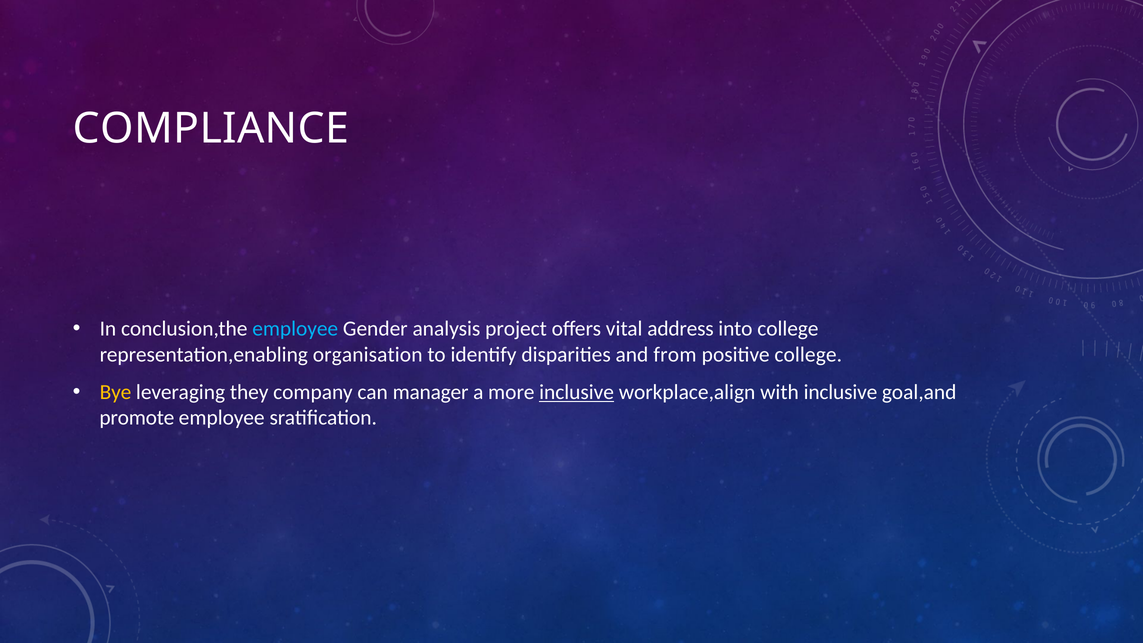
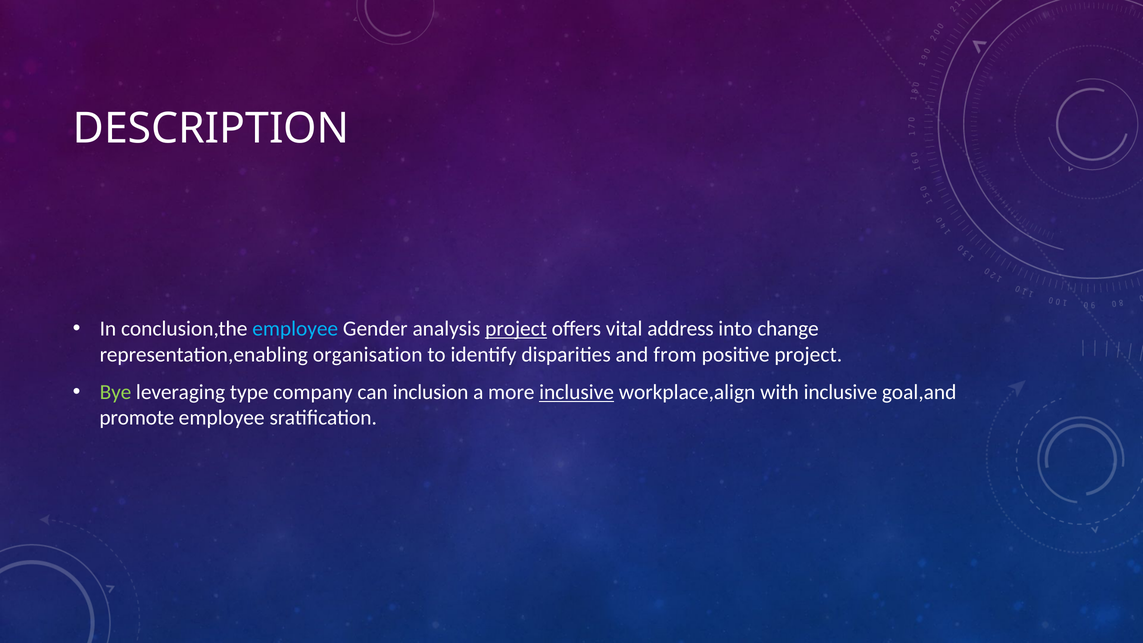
COMPLIANCE: COMPLIANCE -> DESCRIPTION (211, 128)
project underline: none -> present (516, 329)
into college: college -> change (788, 329)
positive college: college -> project (808, 355)
Bye colour: yellow -> light green (115, 392)
they: they -> type (249, 392)
manager: manager -> inclusion (431, 392)
